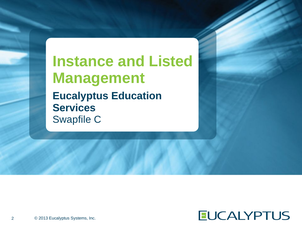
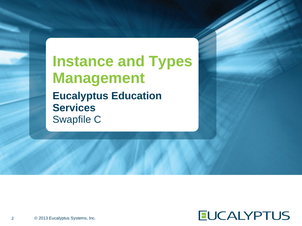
Listed: Listed -> Types (171, 62)
